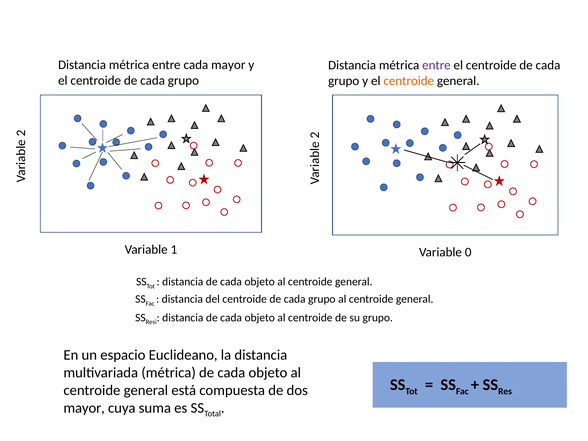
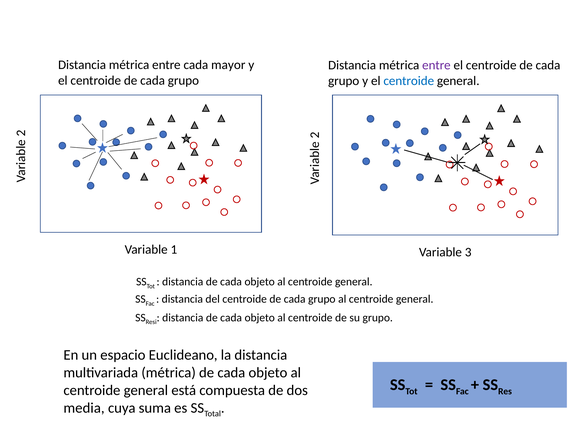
centroide colour: orange -> blue (409, 81)
0: 0 -> 3 (468, 252)
mayor: mayor -> media (84, 408)
